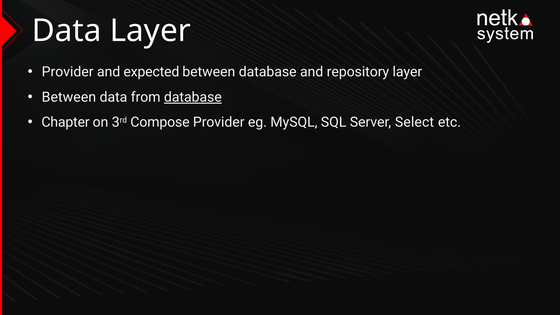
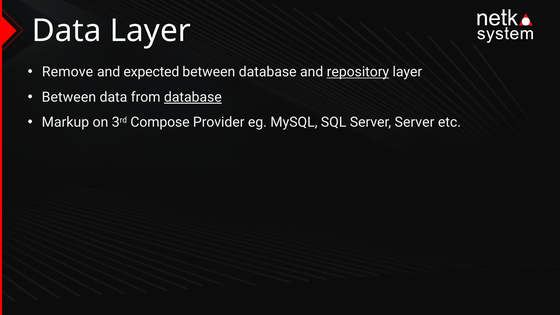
Provider: Provider -> Remove (68, 72)
repository underline: none -> present (358, 72)
Chapter: Chapter -> Markup (65, 122)
Server Select: Select -> Server (415, 122)
